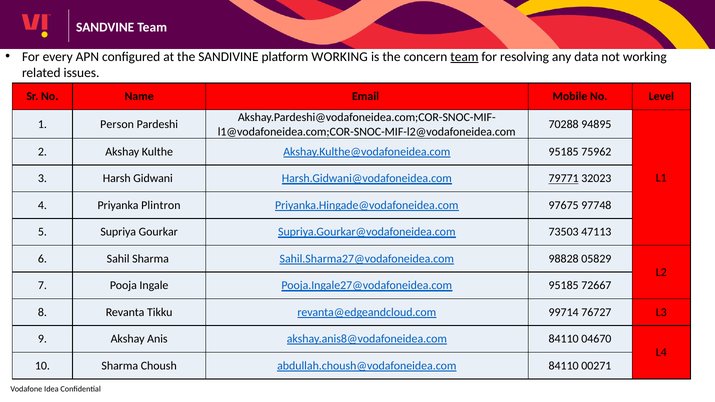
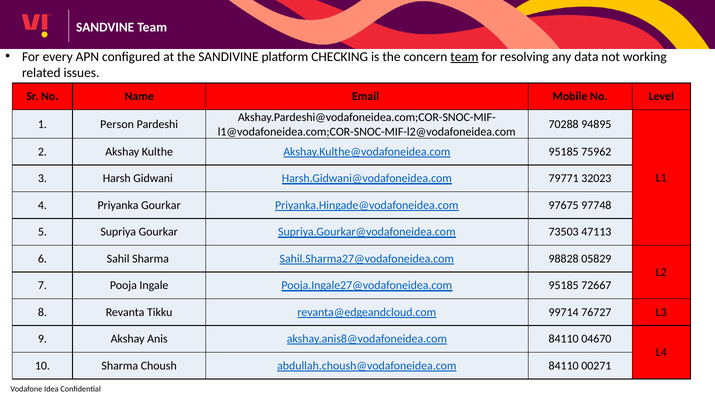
platform WORKING: WORKING -> CHECKING (340, 57)
79771 underline: present -> none (564, 179)
Priyanka Plintron: Plintron -> Gourkar (161, 205)
